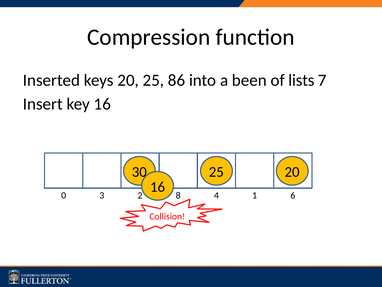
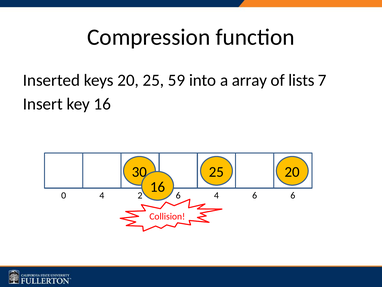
86: 86 -> 59 (177, 80)
been: been -> array (250, 80)
0 3: 3 -> 4 (102, 195)
8: 8 -> 6 (178, 195)
4 1: 1 -> 6 (255, 195)
